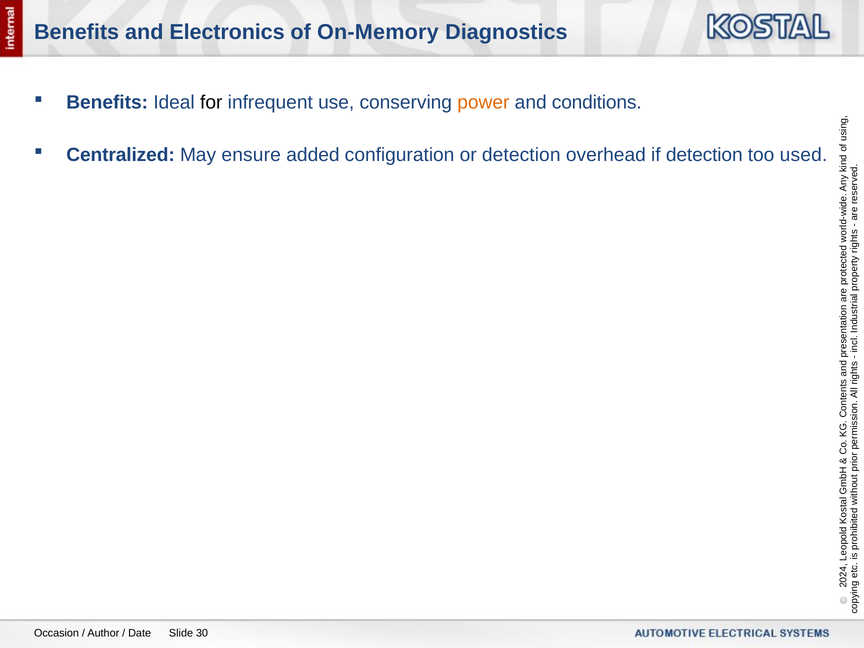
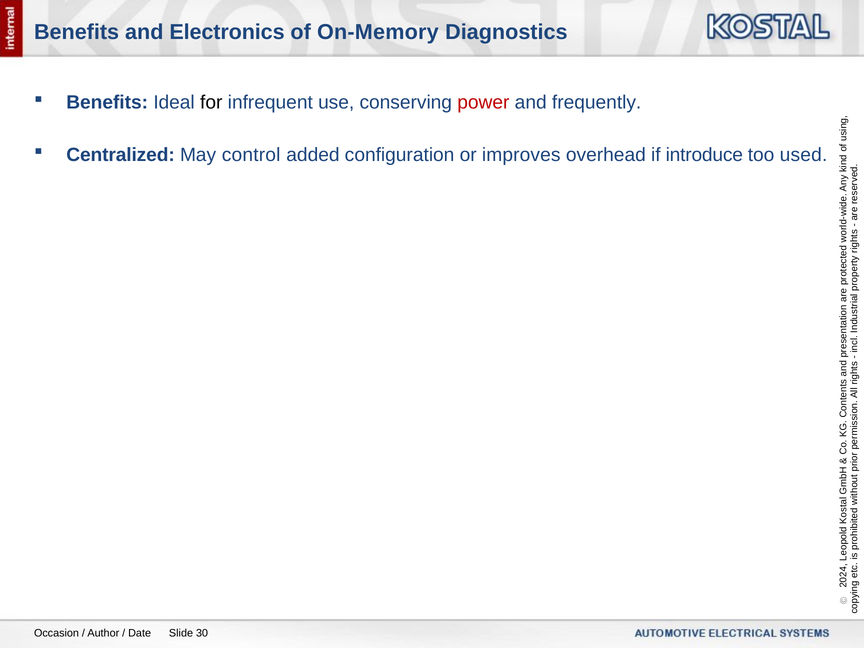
power colour: orange -> red (483, 102)
conditions: conditions -> frequently (597, 102)
ensure: ensure -> control (251, 155)
or detection: detection -> improves (521, 155)
if detection: detection -> introduce (704, 155)
